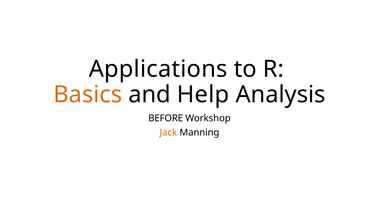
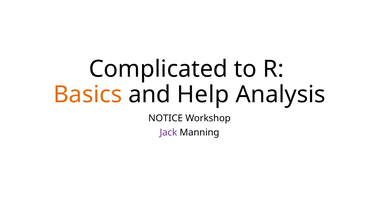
Applications: Applications -> Complicated (158, 69)
BEFORE: BEFORE -> NOTICE (166, 118)
Jack colour: orange -> purple (168, 133)
